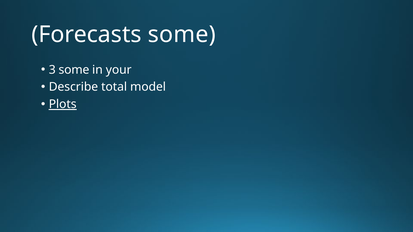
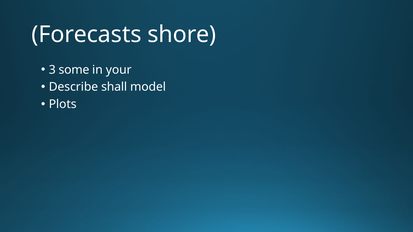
Forecasts some: some -> shore (182, 35)
total: total -> shall (114, 87)
Plots underline: present -> none (63, 104)
